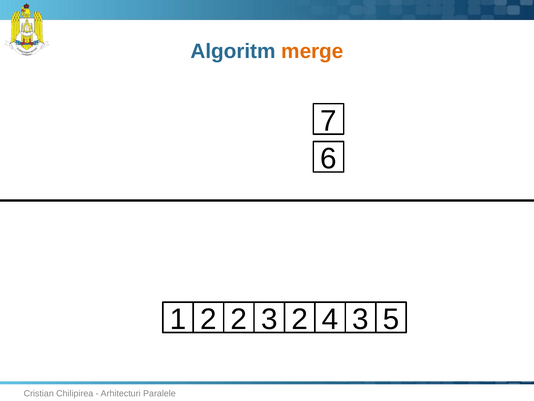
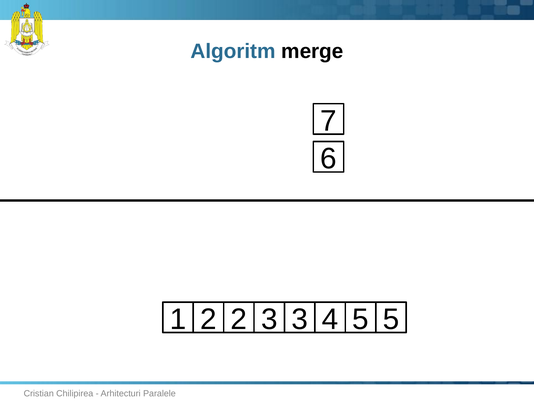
merge colour: orange -> black (312, 51)
3 2: 2 -> 3 (300, 319)
4 3: 3 -> 5 (361, 319)
